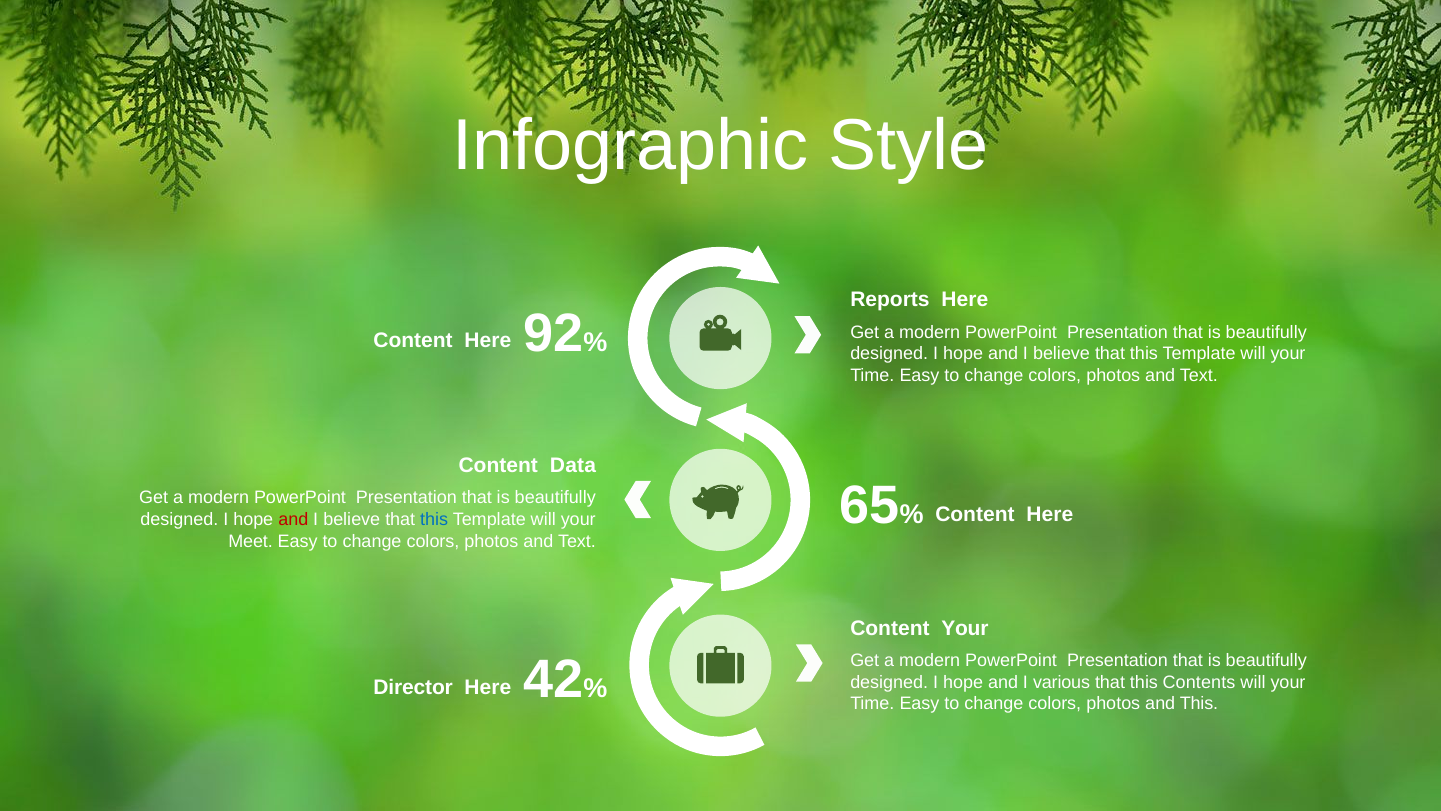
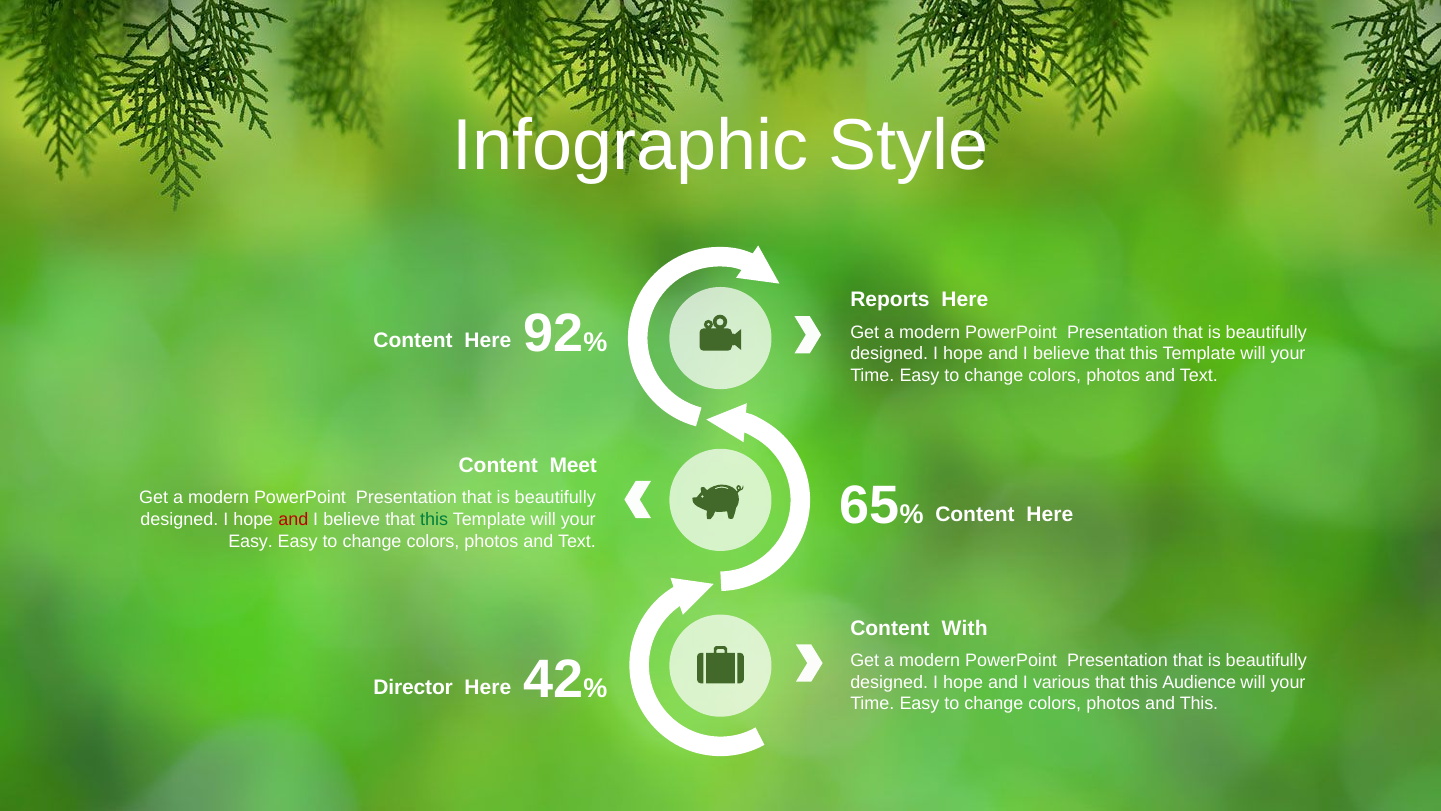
Data: Data -> Meet (573, 465)
this colour: blue -> green (434, 519)
Meet: Meet -> Easy (251, 541)
Content Your: Your -> With (965, 628)
Contents: Contents -> Audience (1199, 682)
